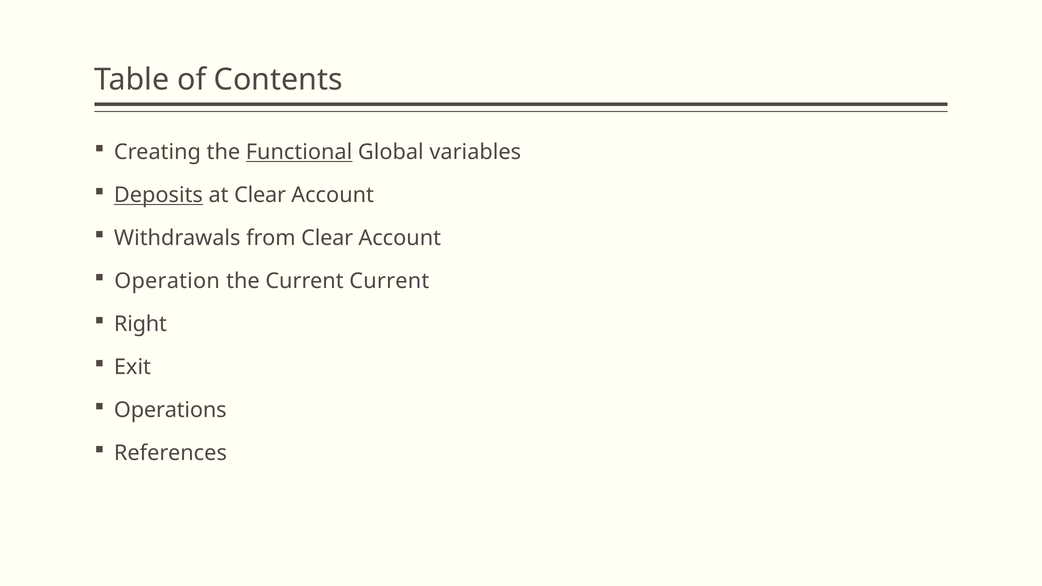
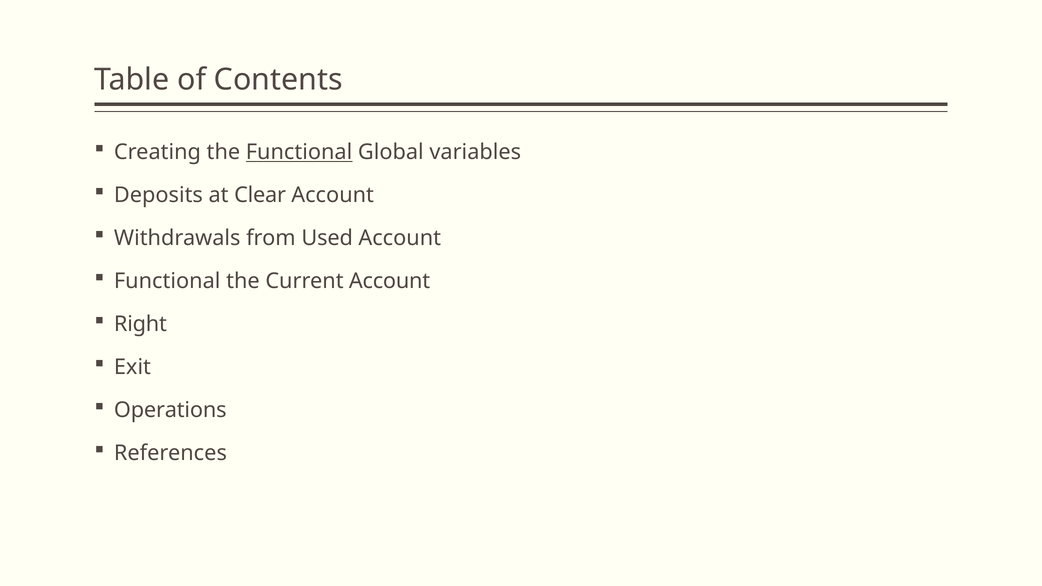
Deposits underline: present -> none (158, 195)
from Clear: Clear -> Used (327, 238)
Operation: Operation -> Functional (167, 281)
Current Current: Current -> Account (390, 281)
